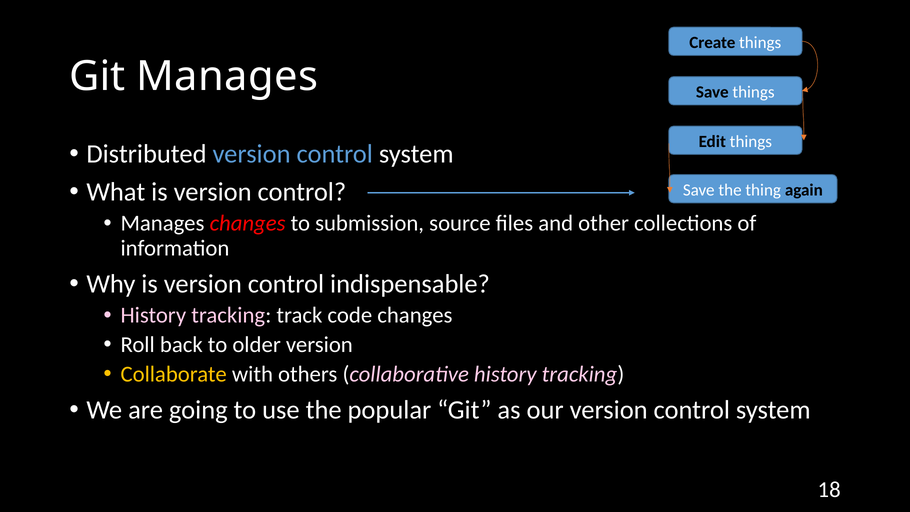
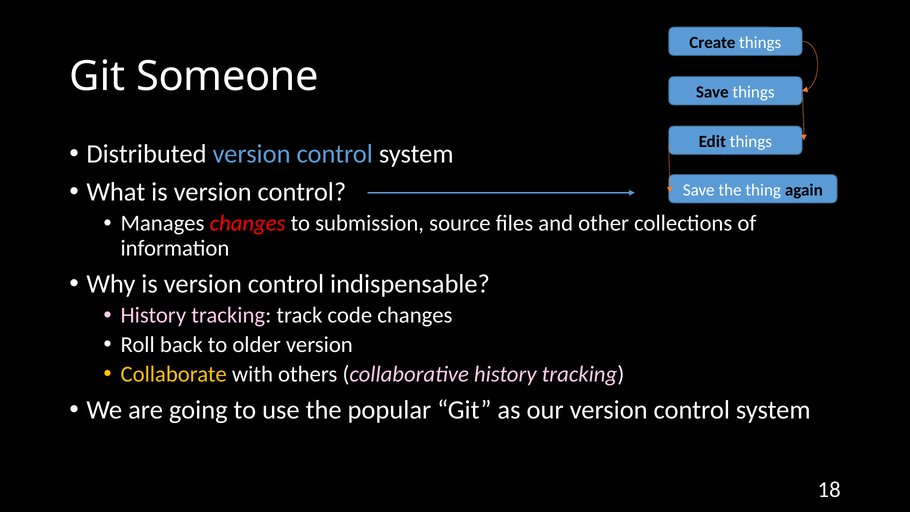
Git Manages: Manages -> Someone (228, 76)
